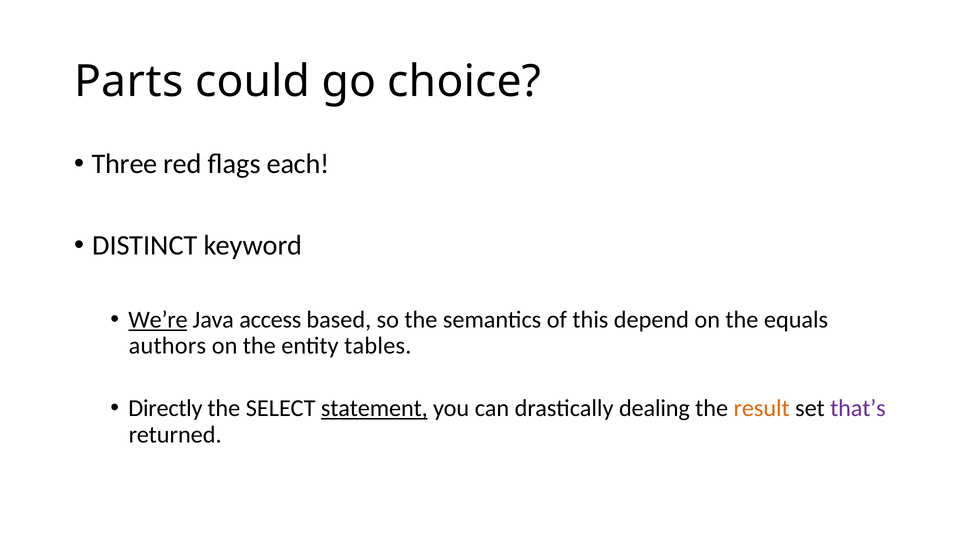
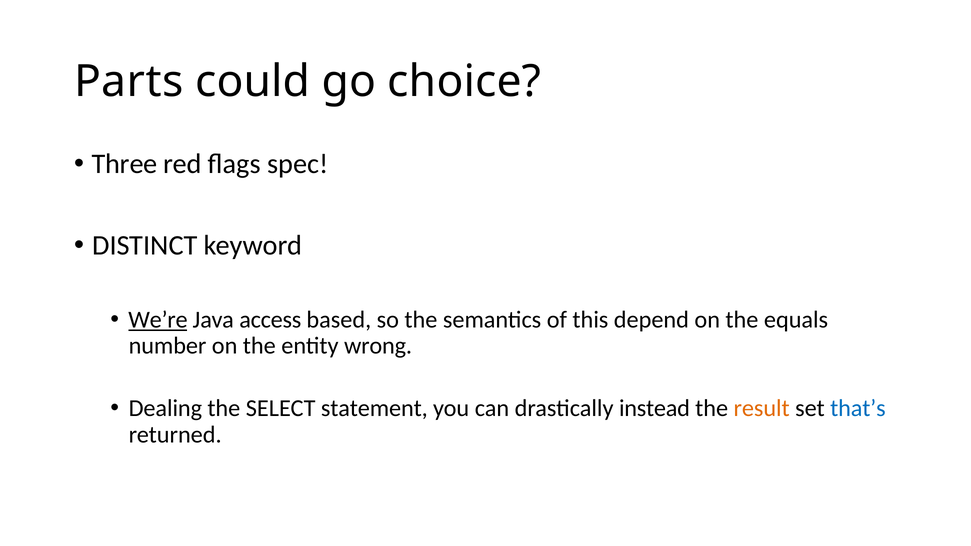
each: each -> spec (298, 164)
authors: authors -> number (168, 346)
tables: tables -> wrong (378, 346)
Directly: Directly -> Dealing (165, 408)
statement underline: present -> none (374, 408)
dealing: dealing -> instead (654, 408)
that’s colour: purple -> blue (858, 408)
